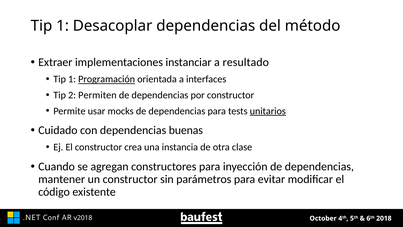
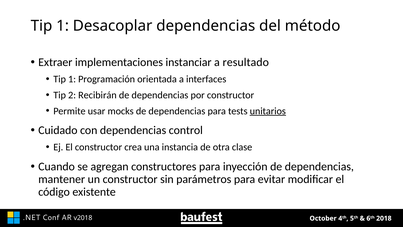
Programación underline: present -> none (107, 79)
Permiten: Permiten -> Recibirán (97, 95)
buenas: buenas -> control (186, 130)
